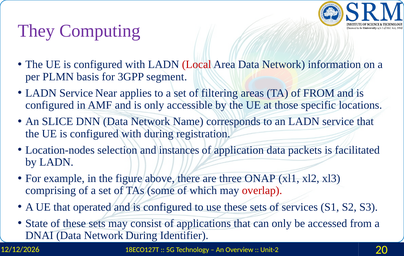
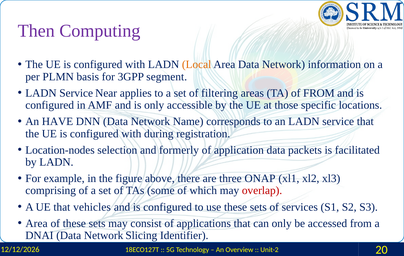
They: They -> Then (36, 31)
Local colour: red -> orange (197, 65)
SLICE: SLICE -> HAVE (58, 122)
instances: instances -> formerly (179, 150)
operated: operated -> vehicles (92, 207)
State: State -> Area (37, 223)
Network During: During -> Slicing (141, 235)
